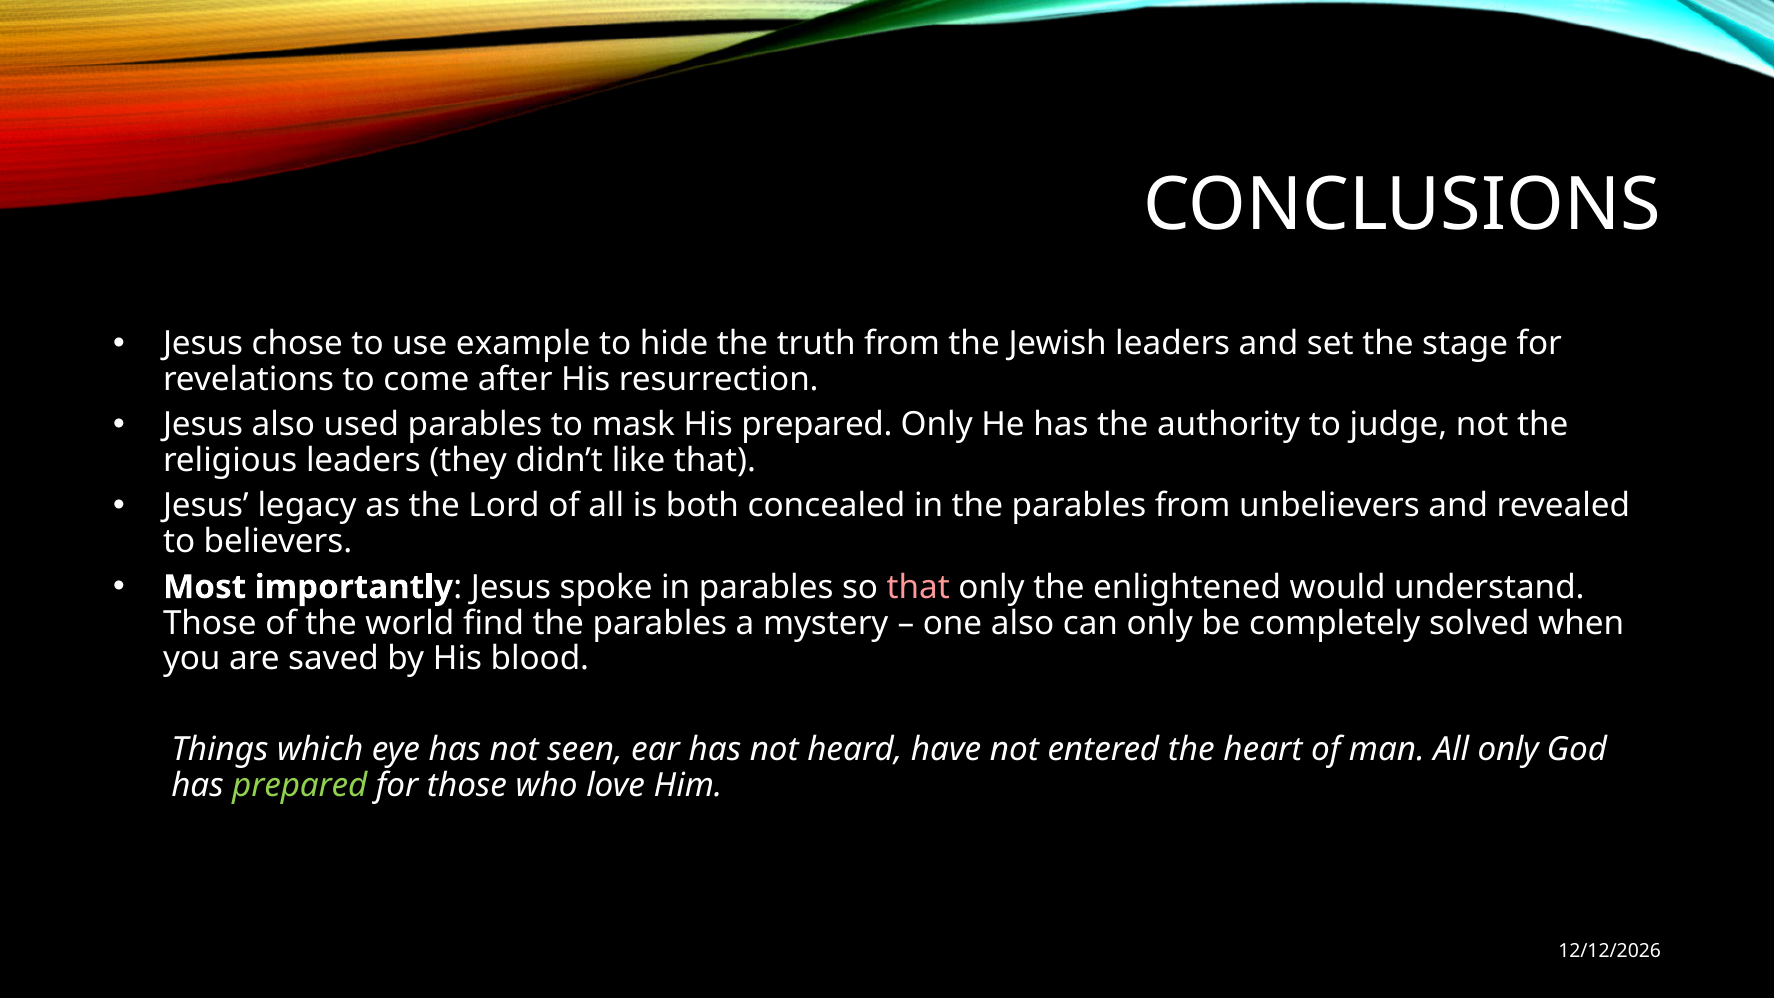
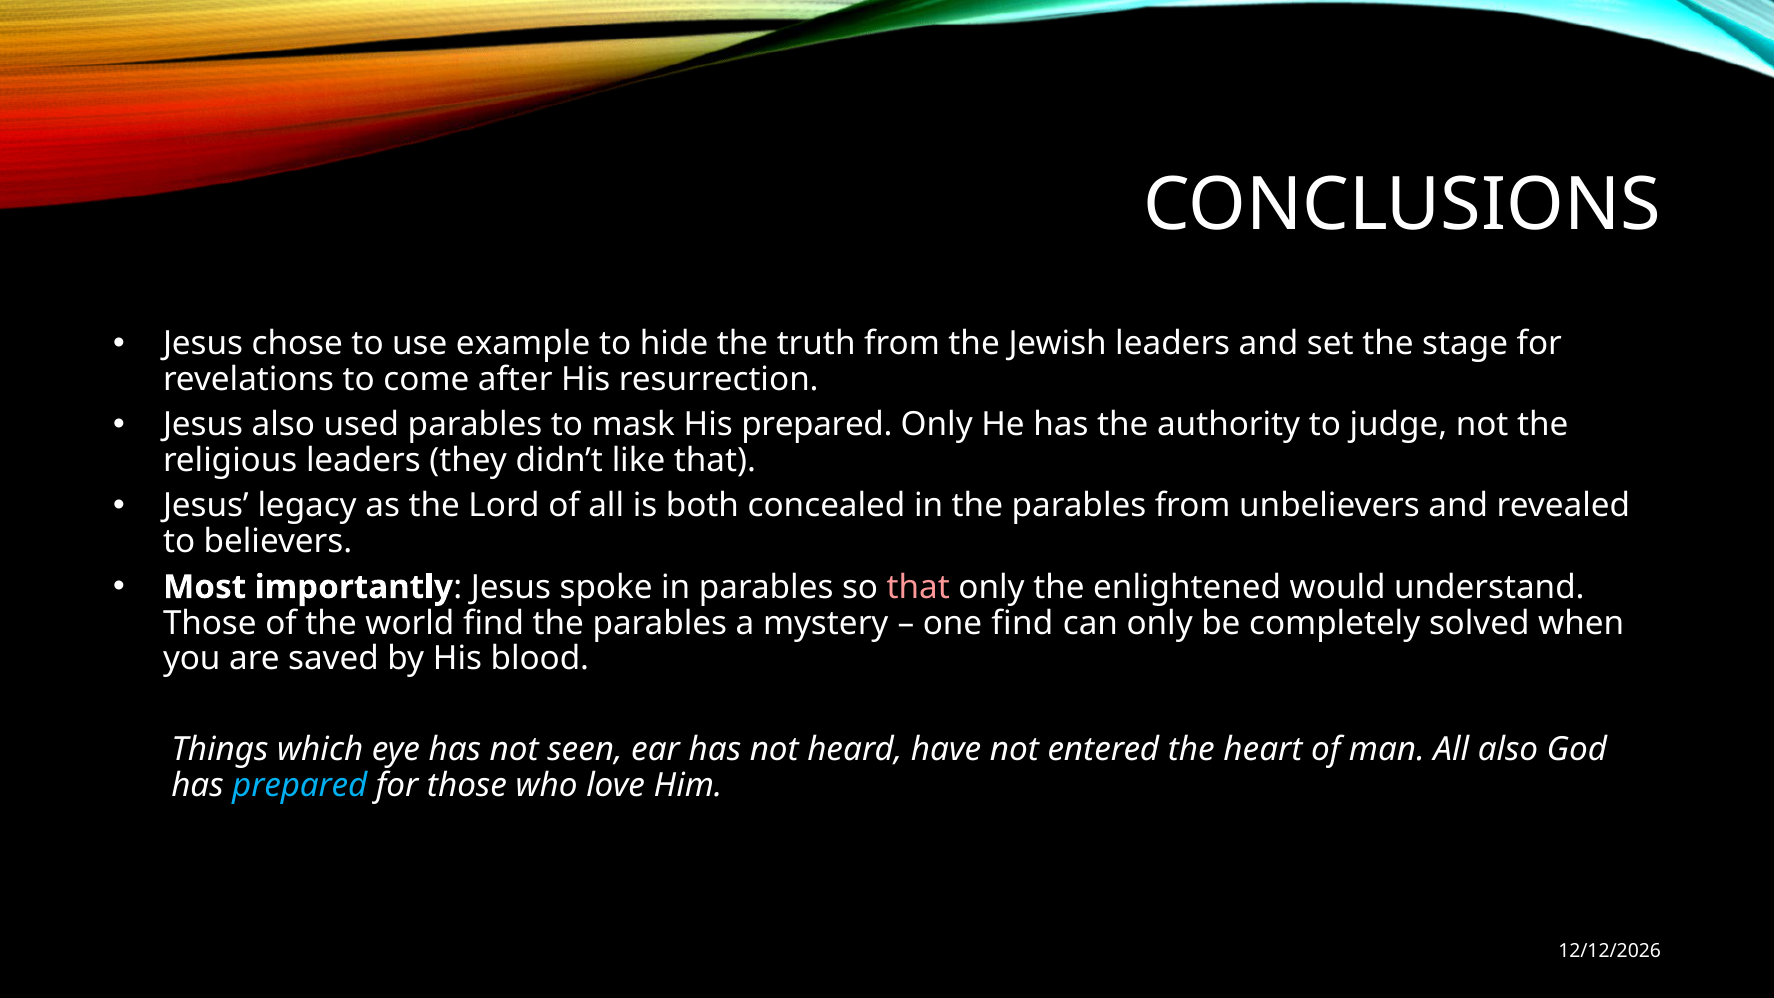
one also: also -> find (1022, 623)
All only: only -> also (1508, 749)
prepared colour: light green -> light blue (300, 785)
